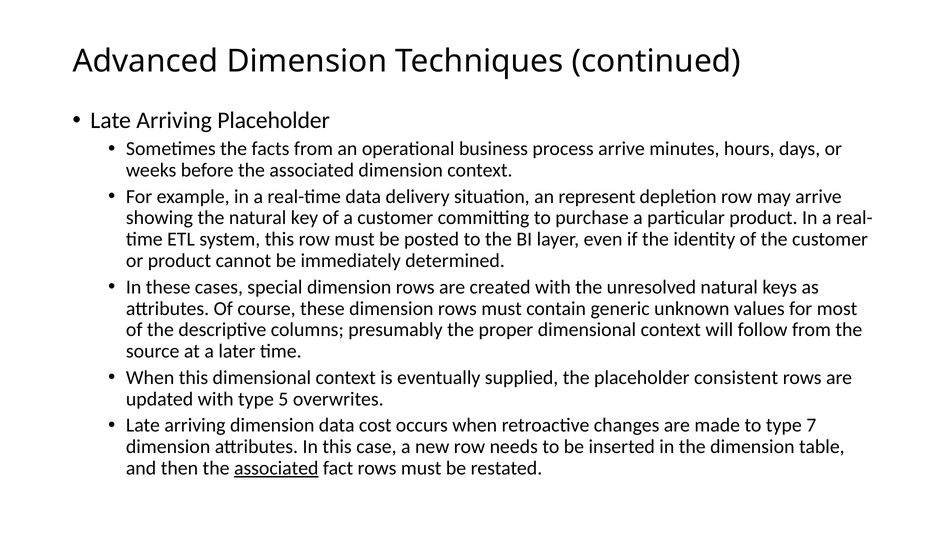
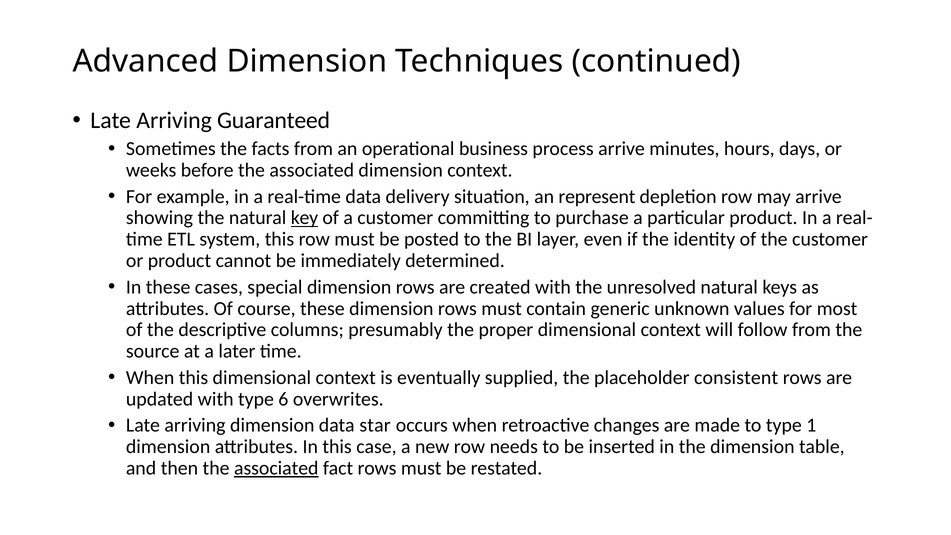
Arriving Placeholder: Placeholder -> Guaranteed (274, 120)
key underline: none -> present (304, 218)
5: 5 -> 6 (283, 399)
cost: cost -> star (375, 425)
7: 7 -> 1 (811, 425)
